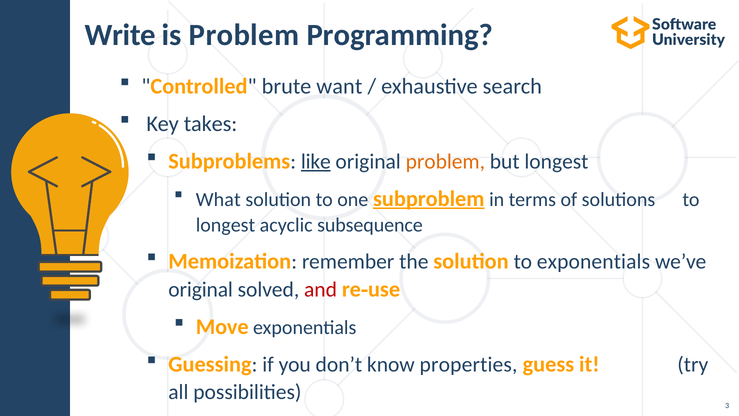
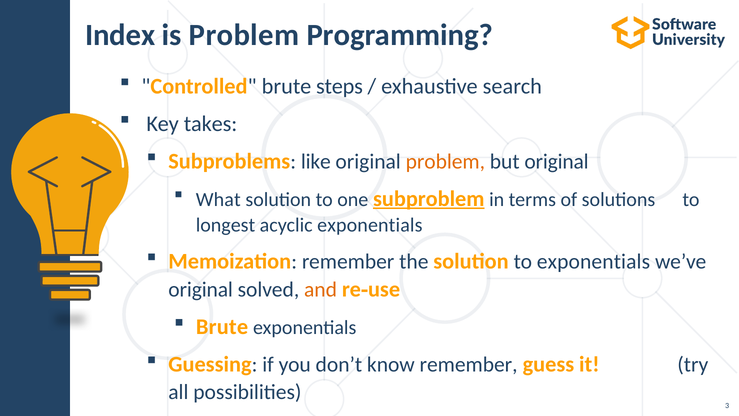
Write: Write -> Index (120, 35)
want: want -> steps (339, 86)
like underline: present -> none (316, 161)
but longest: longest -> original (557, 161)
acyclic subsequence: subsequence -> exponentials (370, 225)
and colour: red -> orange (321, 290)
Move: Move -> Brute (222, 327)
know properties: properties -> remember (469, 364)
